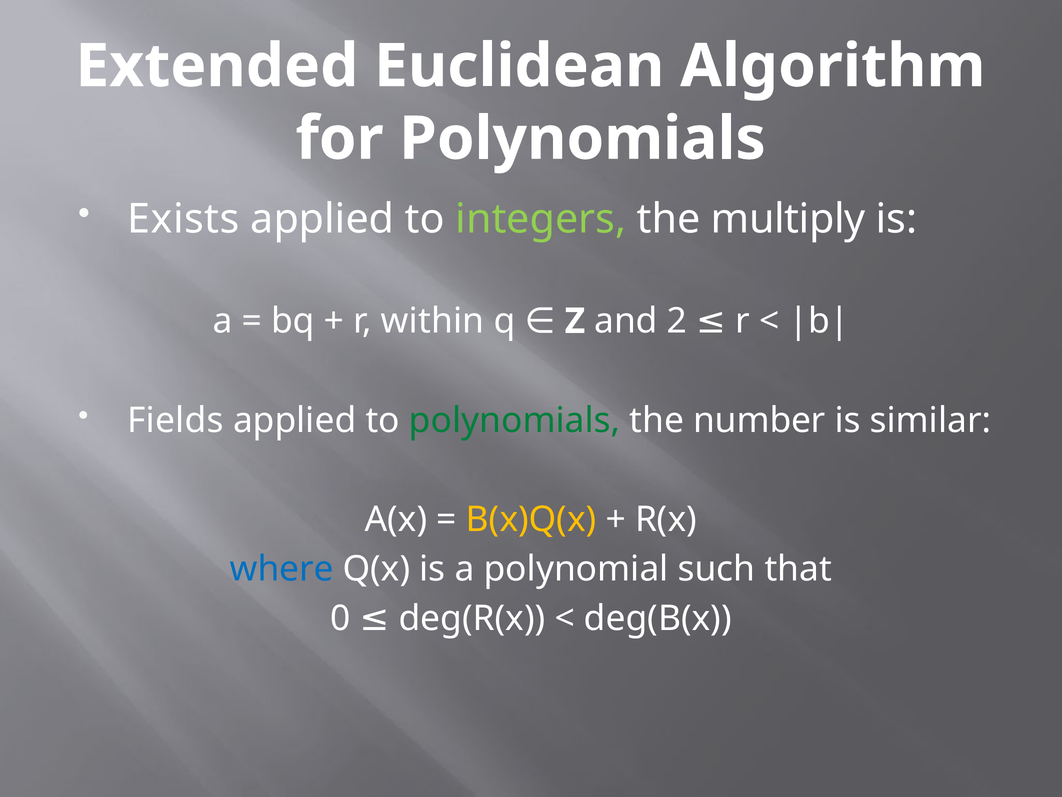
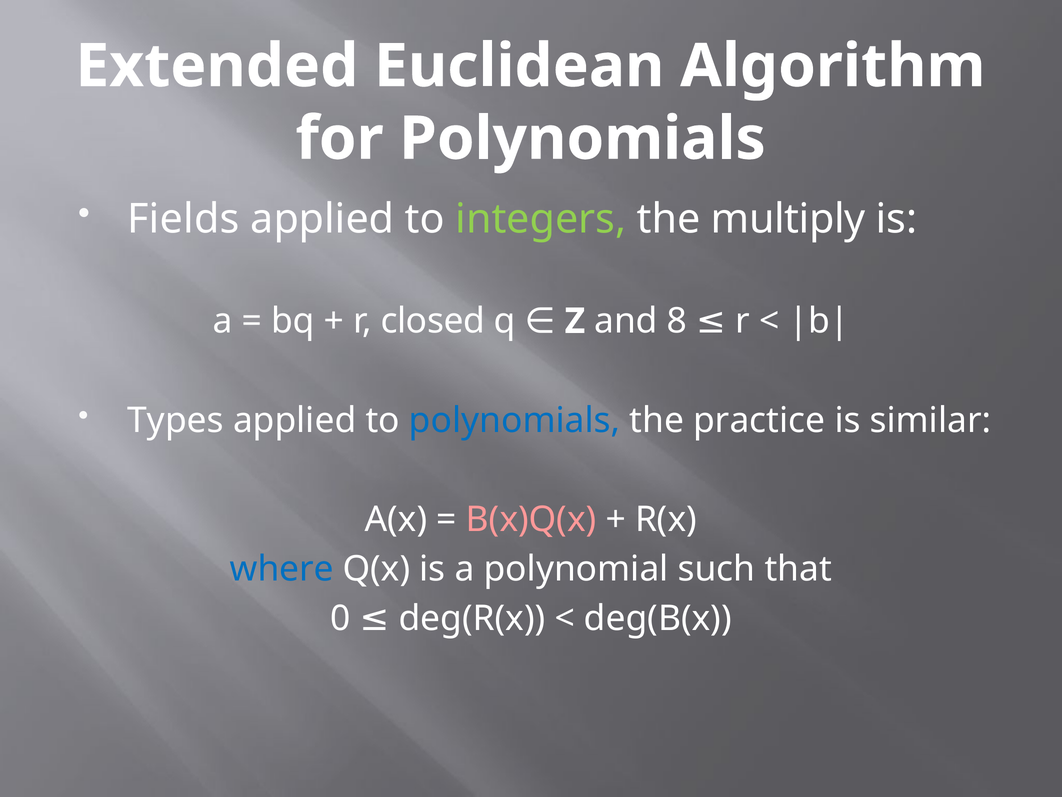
Exists: Exists -> Fields (183, 219)
within: within -> closed (433, 321)
2: 2 -> 8 (677, 321)
Fields: Fields -> Types (176, 420)
polynomials colour: green -> blue (515, 420)
number: number -> practice (759, 420)
B(x)Q(x colour: yellow -> pink (531, 519)
